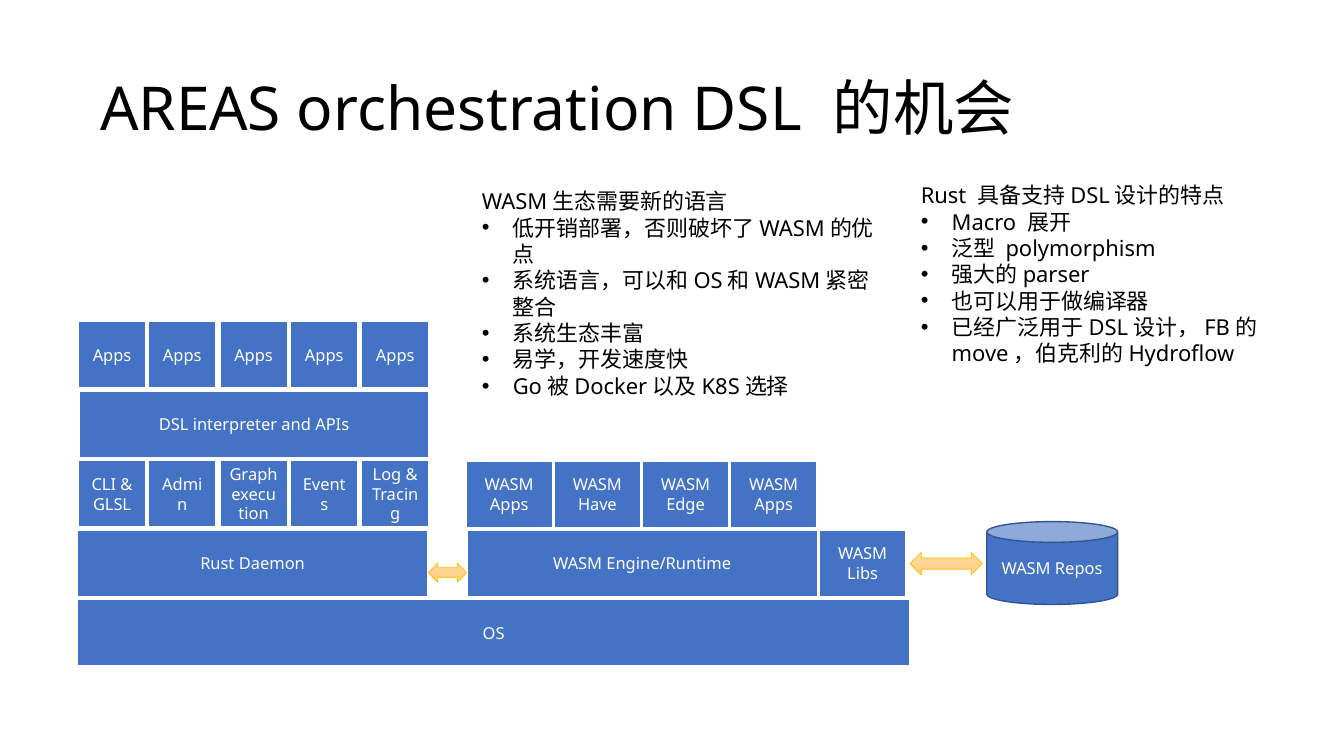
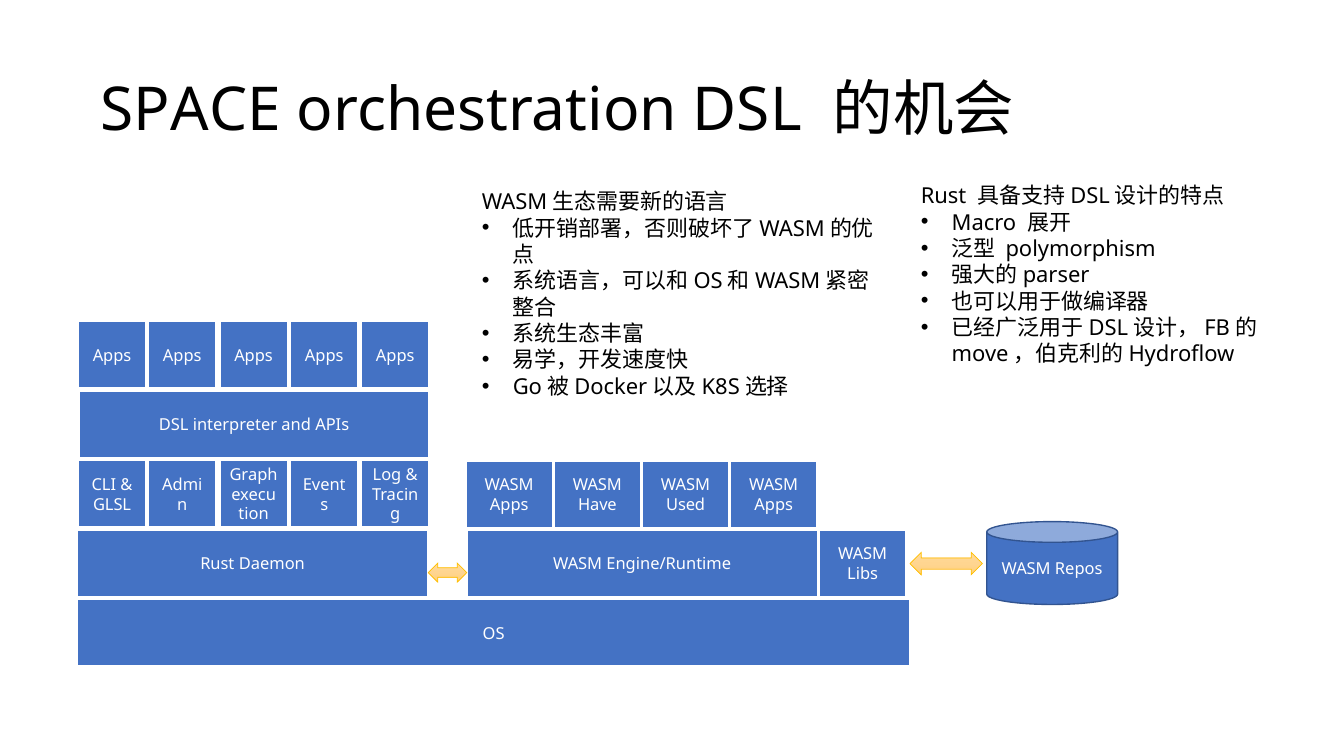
AREAS: AREAS -> SPACE (191, 111)
Edge: Edge -> Used (686, 505)
